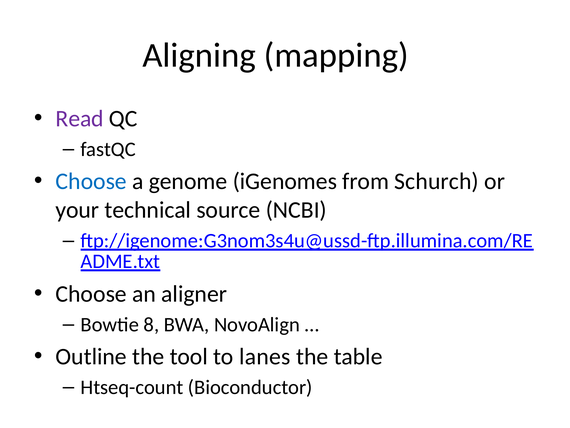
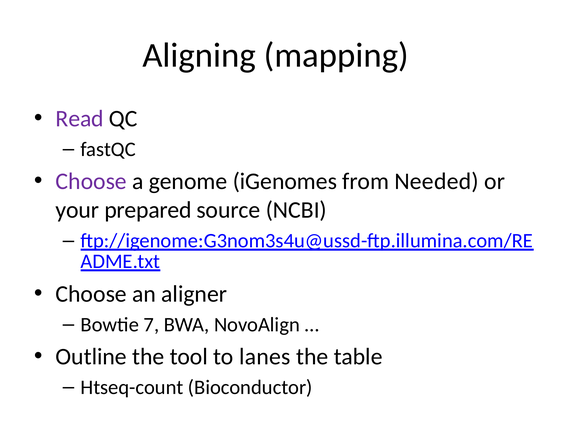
Choose colour: blue -> purple (91, 181)
Schurch: Schurch -> Needed (437, 181)
technical: technical -> prepared (148, 210)
8: 8 -> 7 (151, 324)
